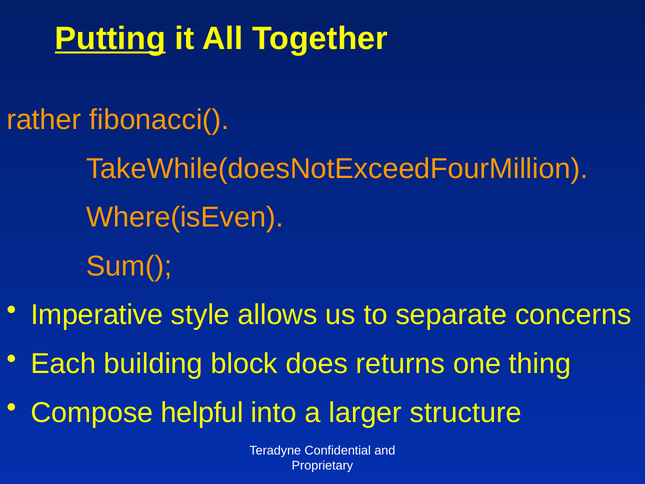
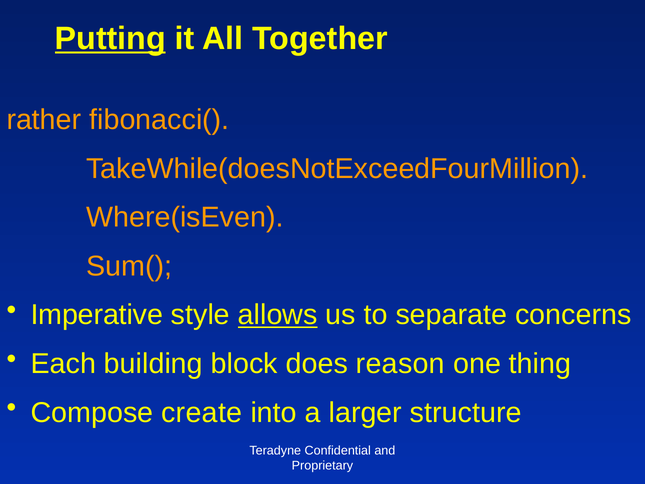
allows underline: none -> present (278, 315)
returns: returns -> reason (400, 364)
helpful: helpful -> create (202, 412)
